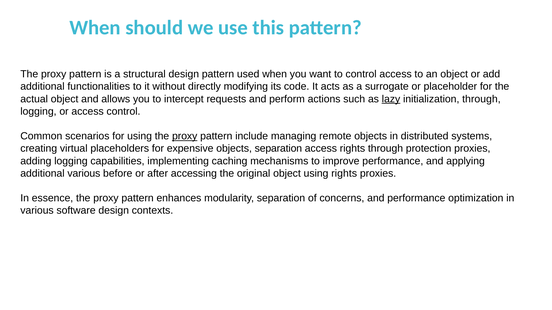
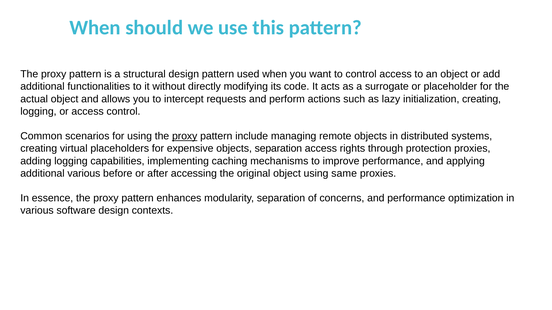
lazy underline: present -> none (391, 99)
initialization through: through -> creating (482, 99)
using rights: rights -> same (344, 174)
